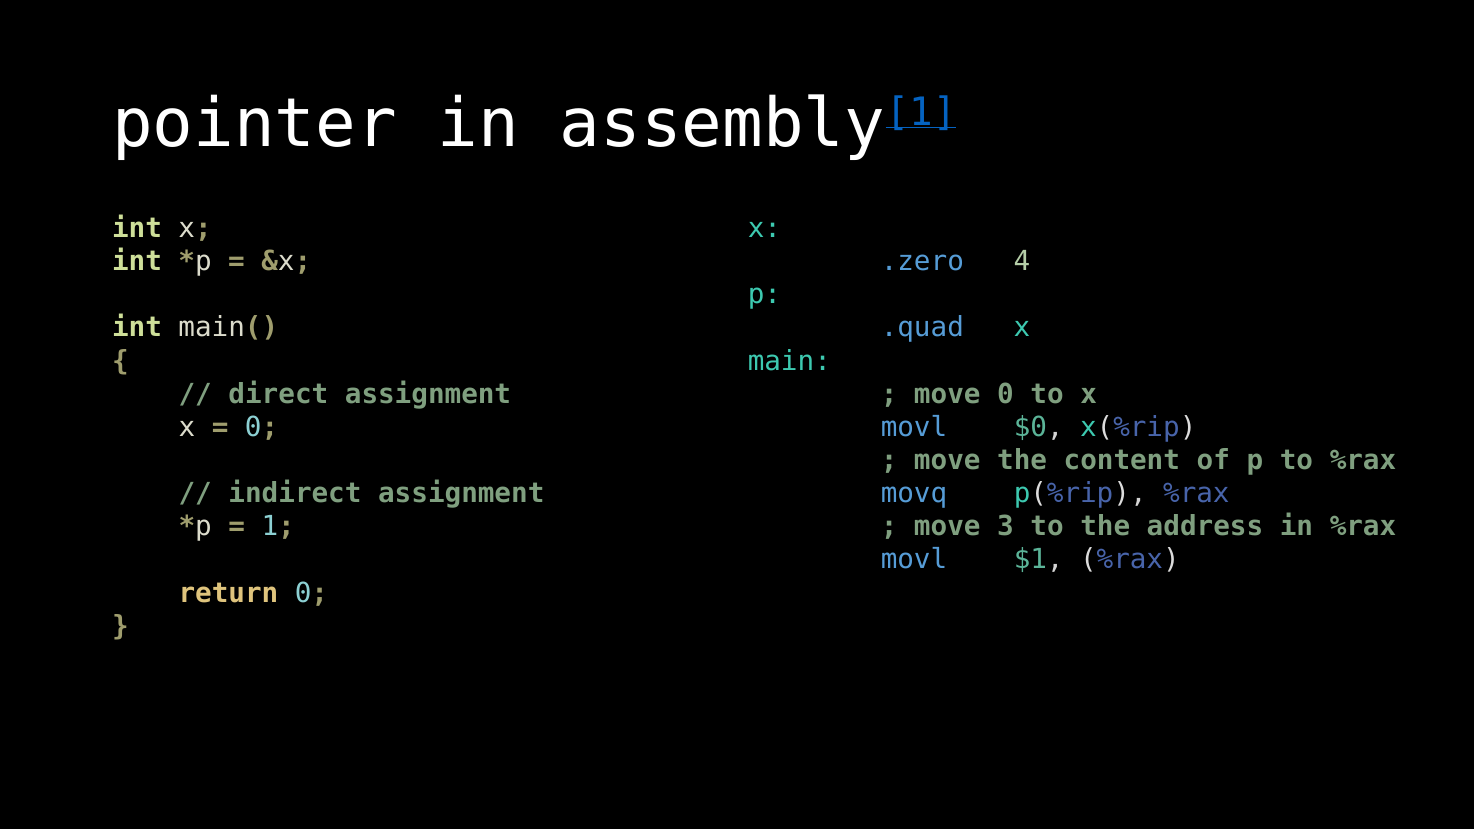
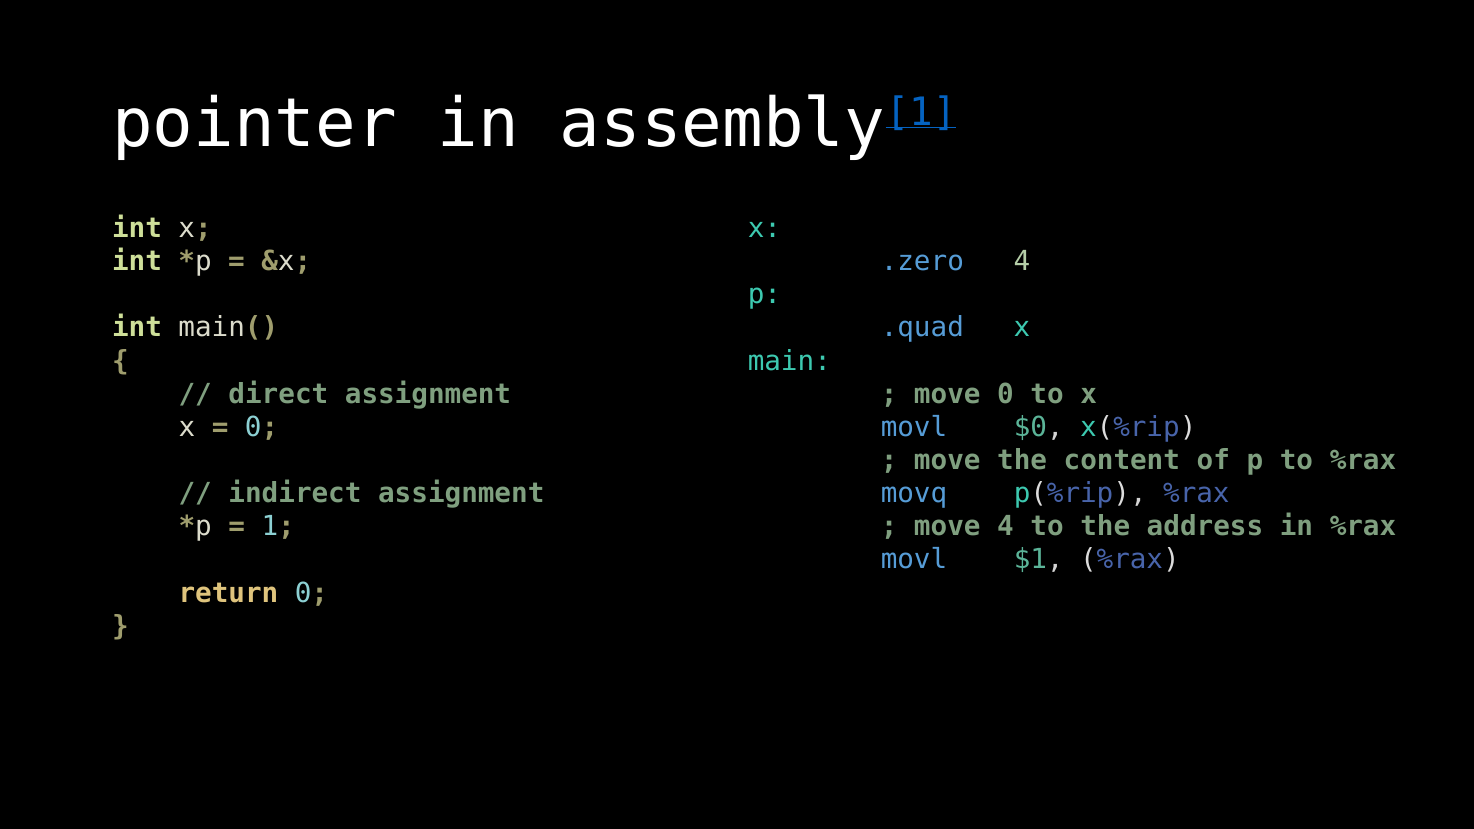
move 3: 3 -> 4 (1005, 527)
